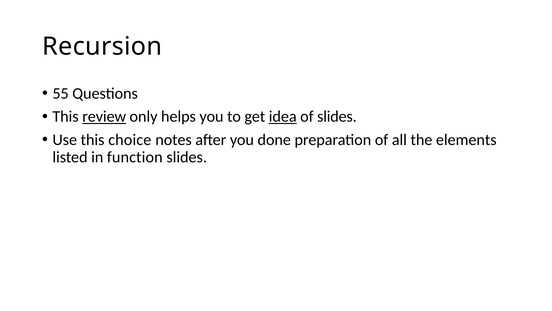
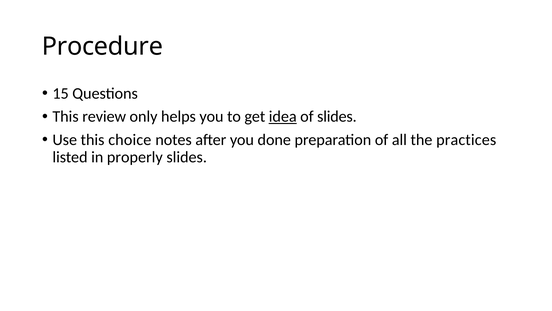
Recursion: Recursion -> Procedure (102, 46)
55: 55 -> 15 (61, 93)
review underline: present -> none (104, 116)
elements: elements -> practices (466, 140)
function: function -> properly (135, 157)
